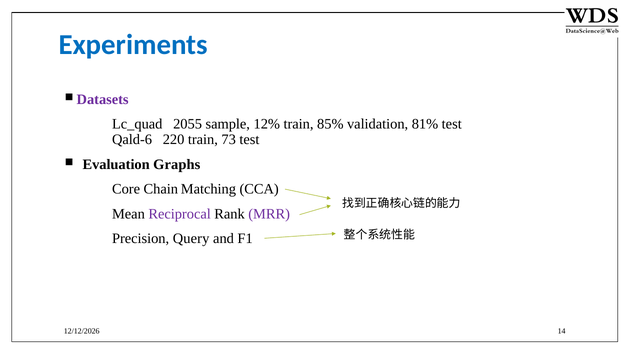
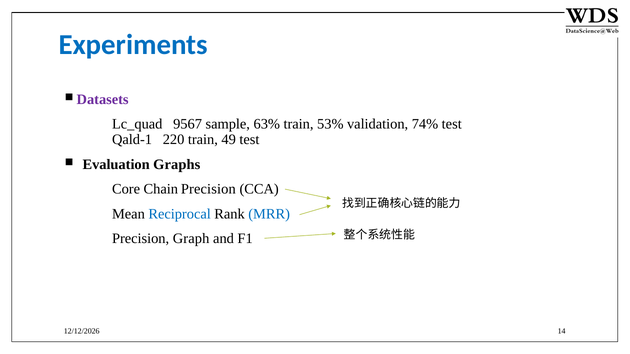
2055: 2055 -> 9567 (188, 124)
12%: 12% -> 63% (267, 124)
85%: 85% -> 53% (330, 124)
81%: 81% -> 74% (425, 124)
Qald-6: Qald-6 -> Qald-1 (132, 140)
73: 73 -> 49 (229, 140)
Chain Matching: Matching -> Precision (208, 189)
Reciprocal colour: purple -> blue (180, 214)
MRR colour: purple -> blue (269, 214)
Query: Query -> Graph (191, 239)
